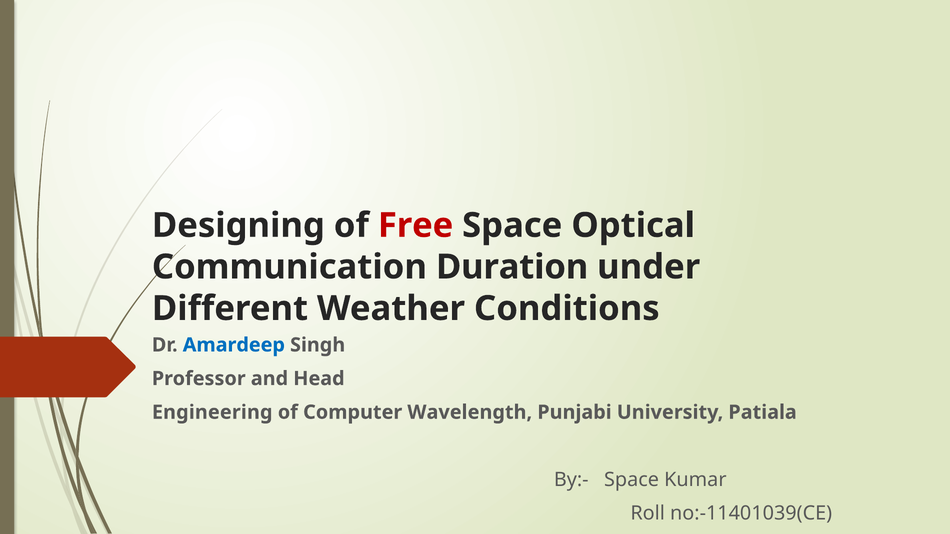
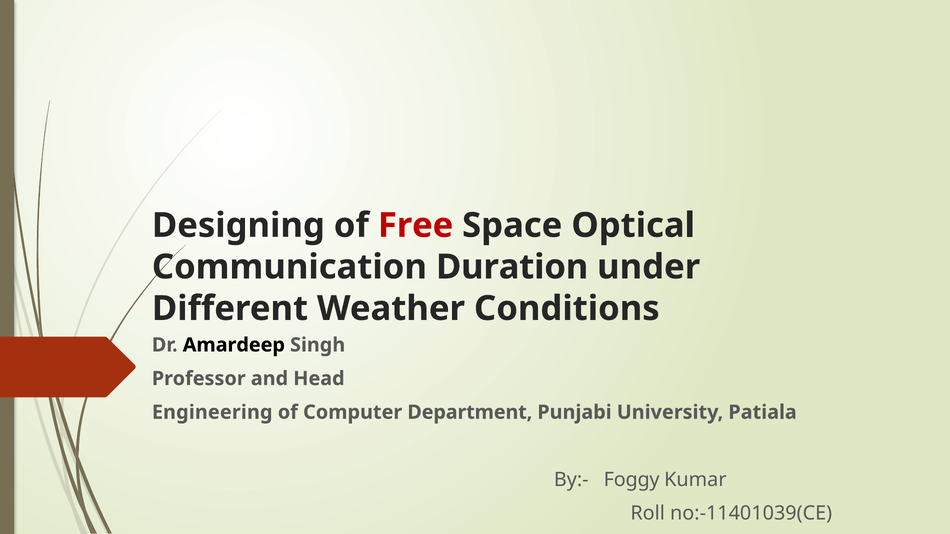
Amardeep colour: blue -> black (234, 345)
Wavelength: Wavelength -> Department (470, 413)
By:- Space: Space -> Foggy (632, 480)
